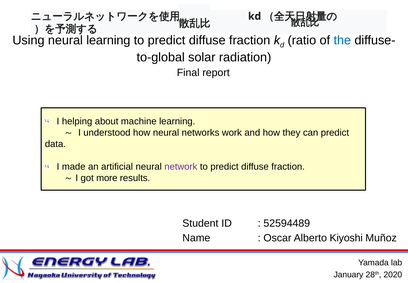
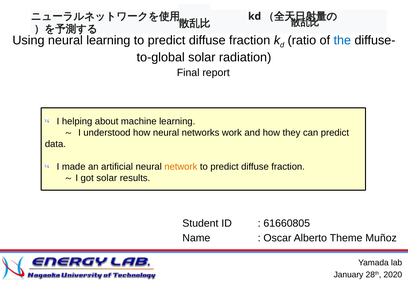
network colour: purple -> orange (181, 166)
got more: more -> solar (107, 178)
52594489: 52594489 -> 61660805 (287, 223)
Kiyoshi: Kiyoshi -> Theme (346, 238)
